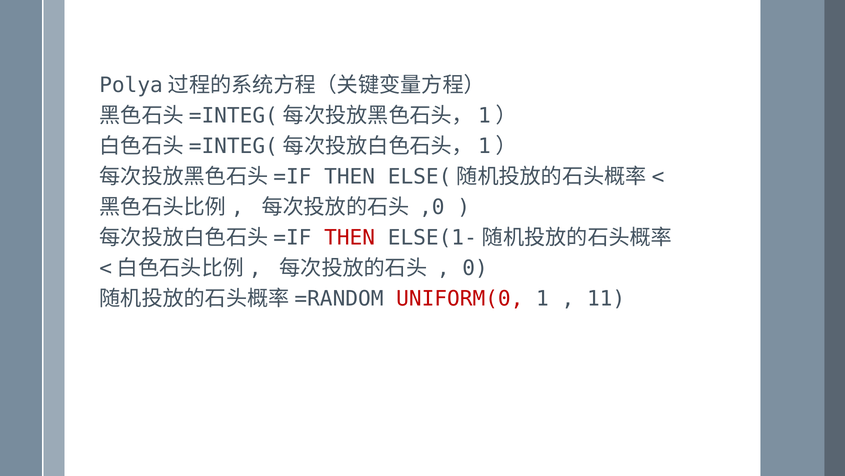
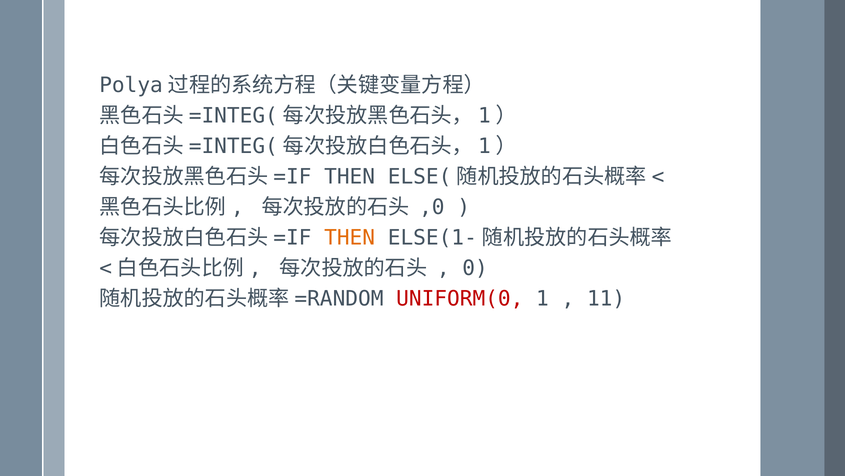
THEN colour: red -> orange (350, 237)
